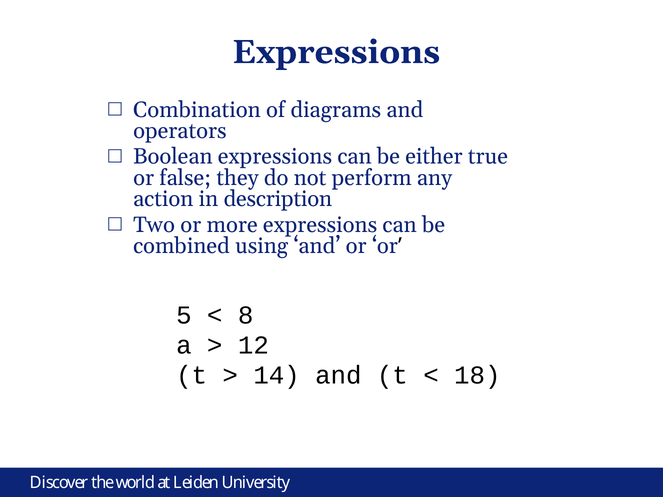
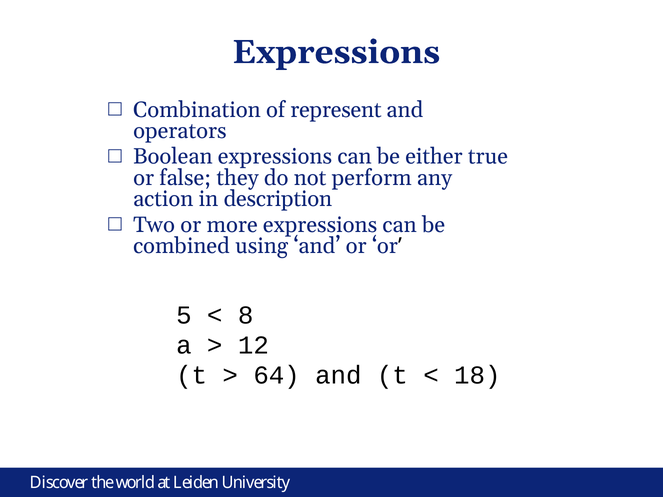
diagrams: diagrams -> represent (336, 110)
14: 14 -> 64 (277, 375)
